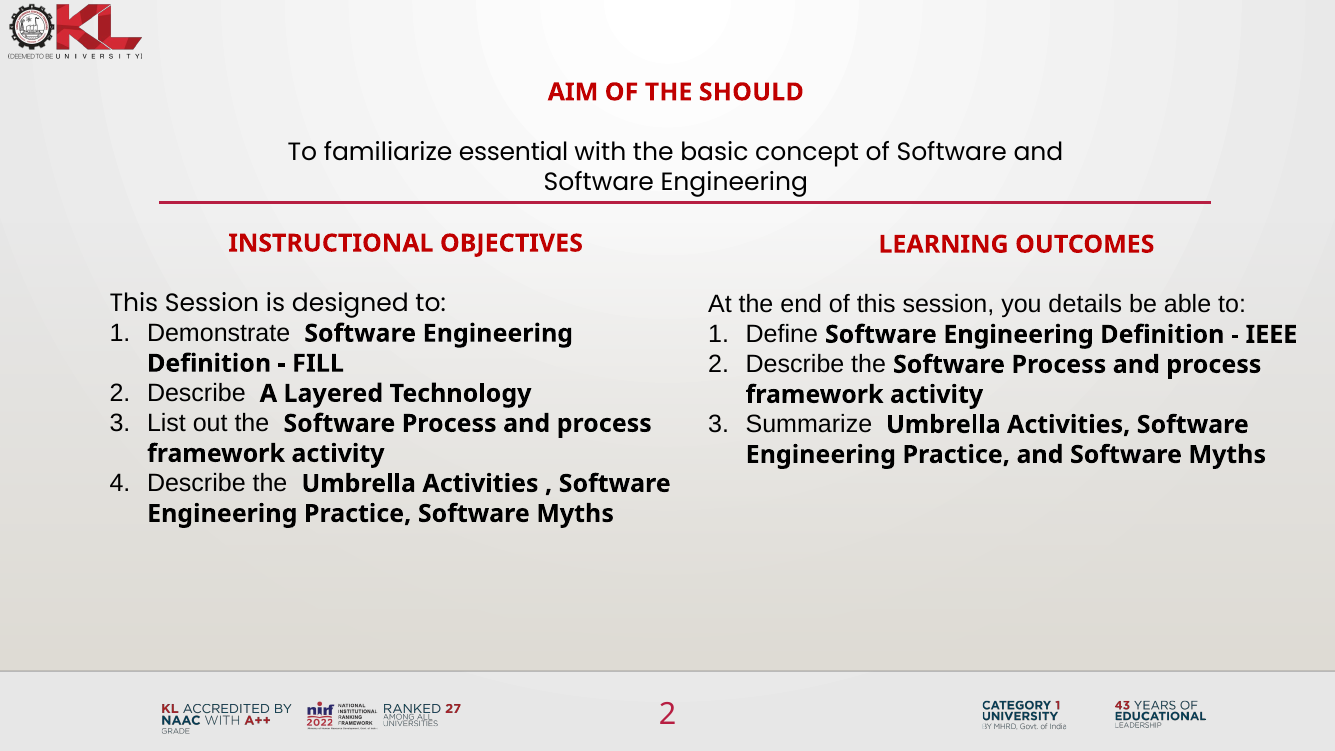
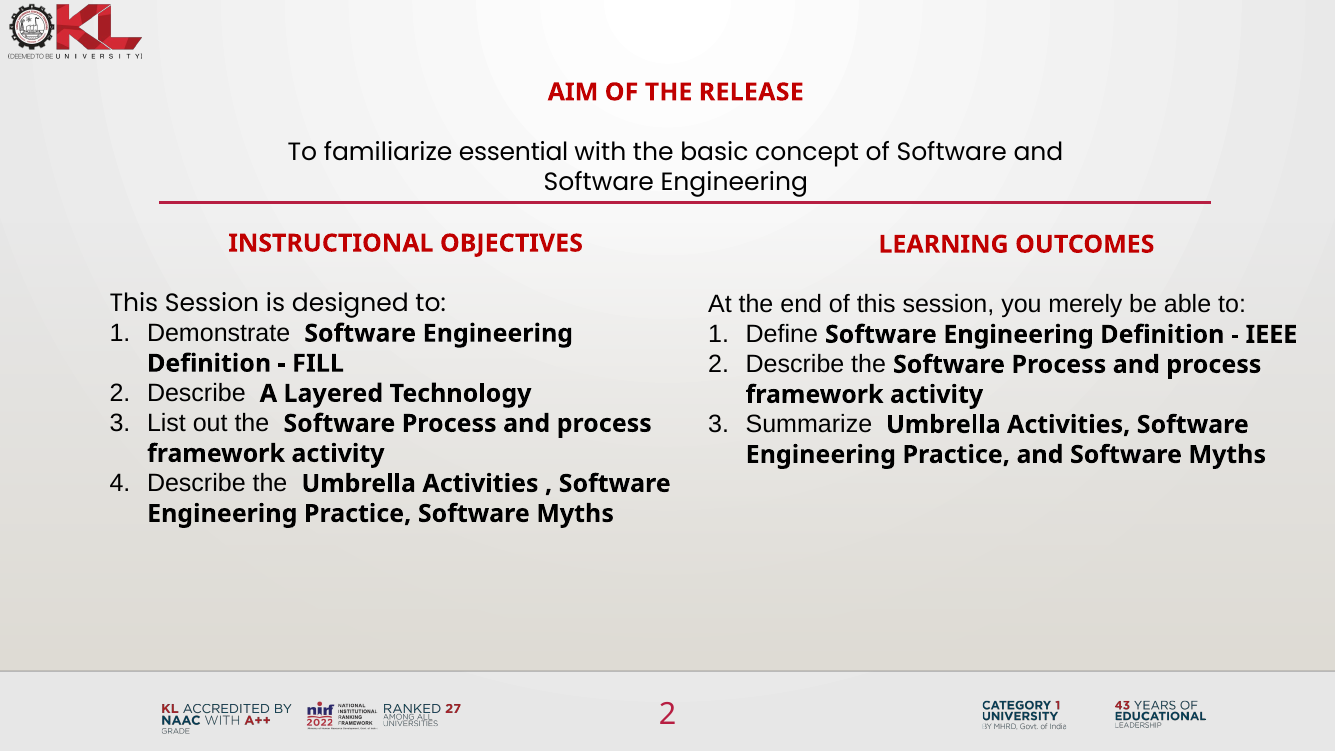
SHOULD: SHOULD -> RELEASE (751, 92)
details: details -> merely (1085, 304)
